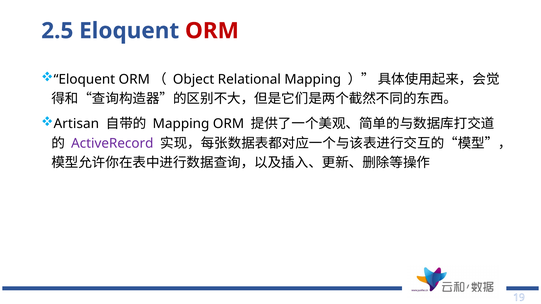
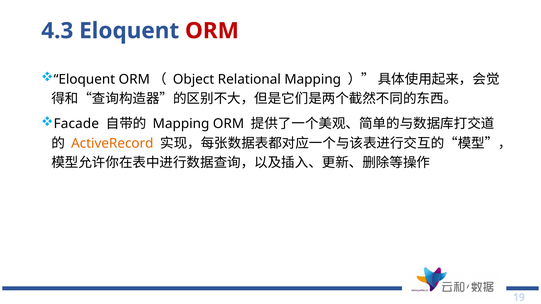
2.5: 2.5 -> 4.3 (57, 31)
Artisan: Artisan -> Facade (76, 124)
ActiveRecord colour: purple -> orange (112, 143)
